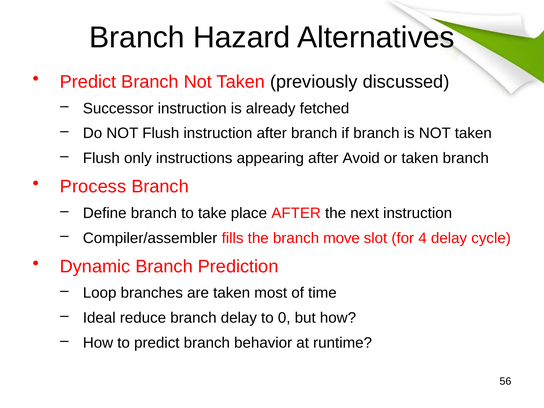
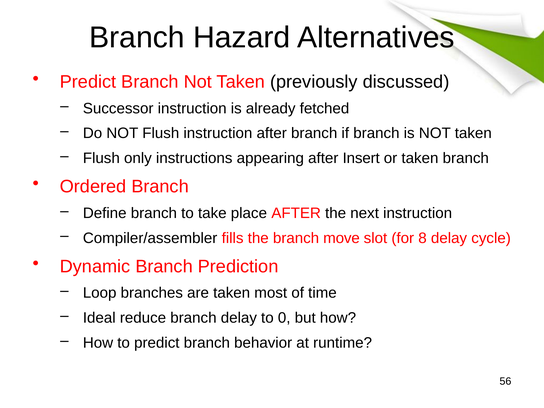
Avoid: Avoid -> Insert (361, 158)
Process: Process -> Ordered (93, 187)
4: 4 -> 8 (422, 238)
